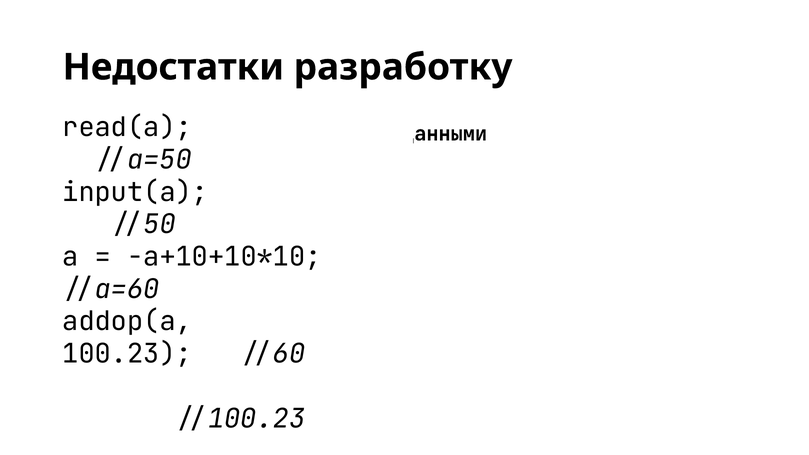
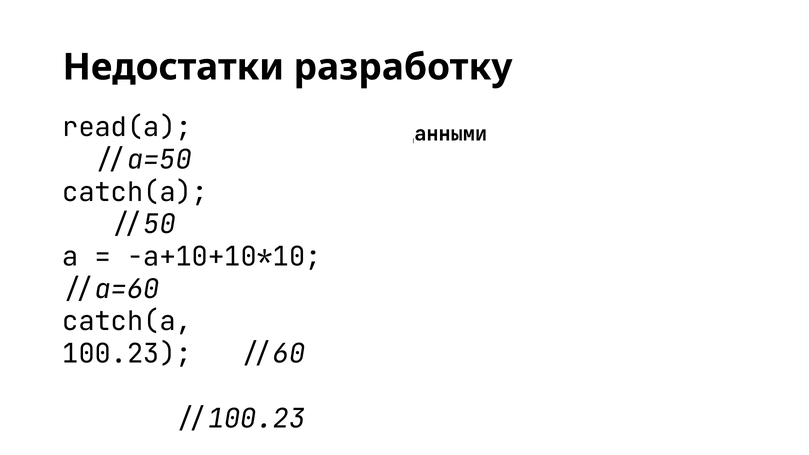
input(a: input(a -> catch(a (135, 192)
addop(a: addop(a -> catch(a (127, 322)
